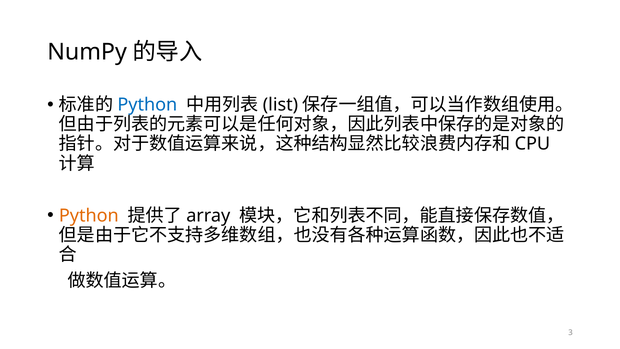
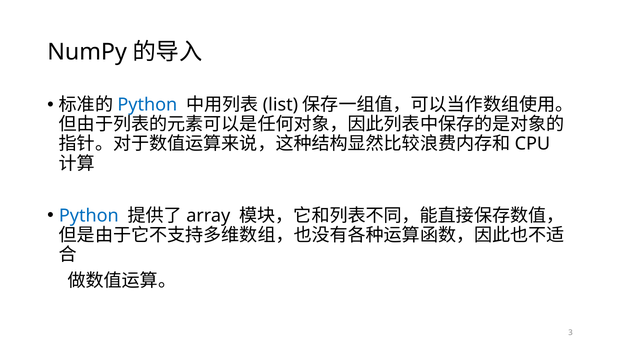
Python colour: orange -> blue (89, 215)
